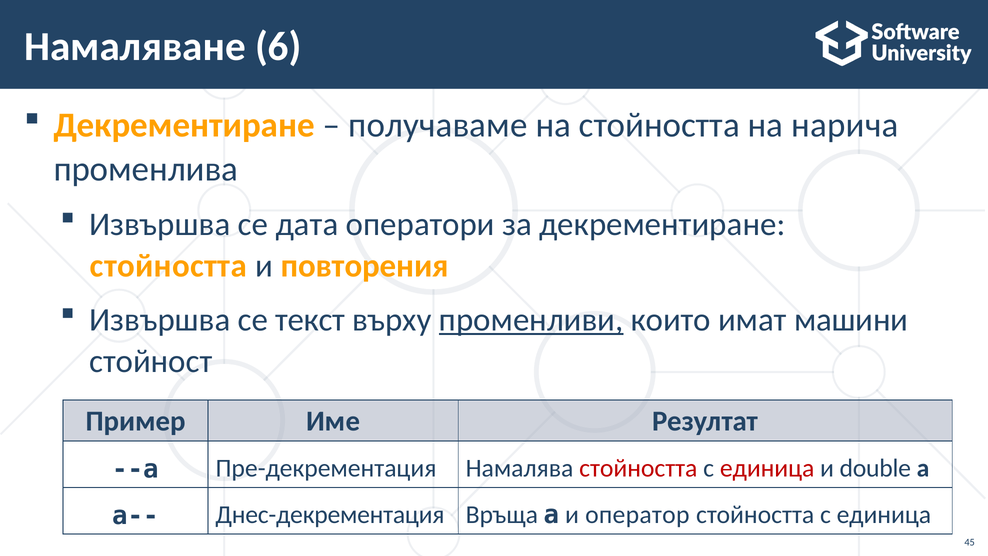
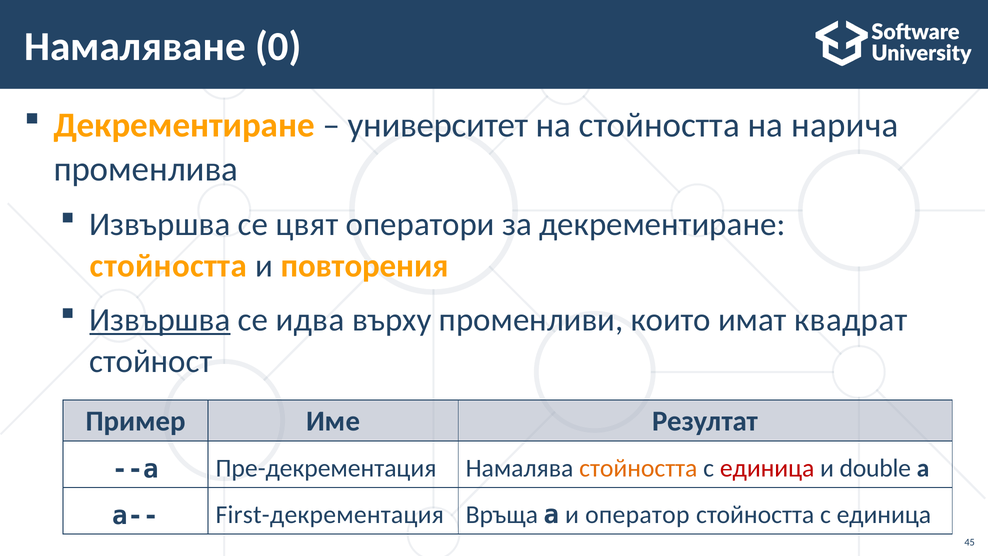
6: 6 -> 0 (278, 47)
получаваме: получаваме -> университет (438, 125)
дата: дата -> цвят (307, 224)
Извършва underline: none -> present (160, 320)
текст: текст -> идва (310, 320)
променливи underline: present -> none (531, 320)
машини: машини -> квадрат (851, 320)
стойността colour: red -> orange (638, 468)
Днес-декрементация: Днес-декрементация -> First-декрементация (330, 515)
